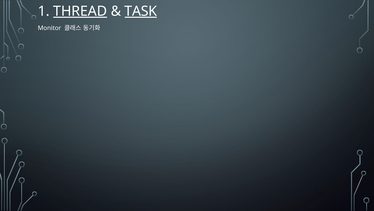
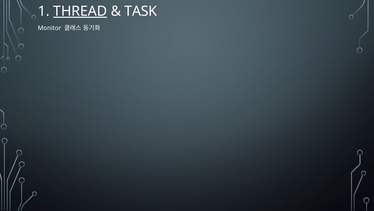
TASK underline: present -> none (141, 11)
